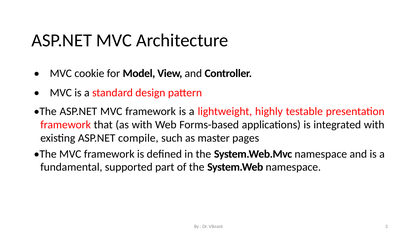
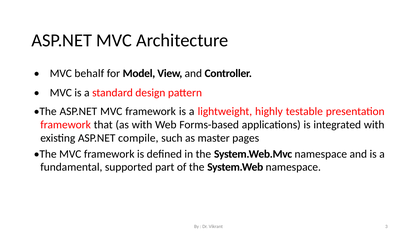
cookie: cookie -> behalf (89, 73)
